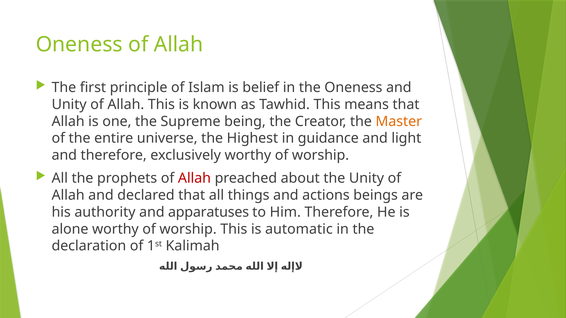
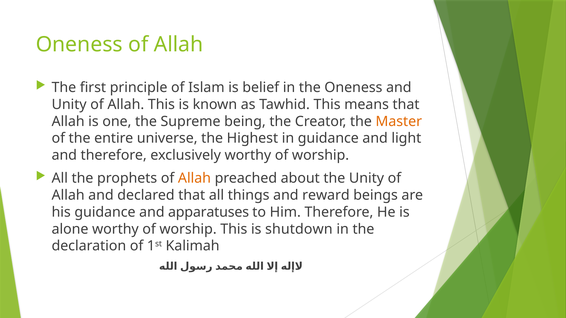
Allah colour: red -> orange (194, 178)
actions: actions -> reward (326, 195)
his authority: authority -> guidance (105, 212)
automatic: automatic -> shutdown (299, 229)
